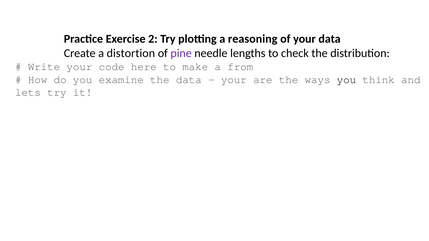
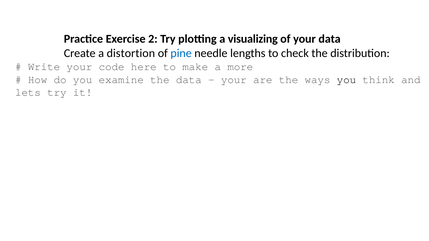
reasoning: reasoning -> visualizing (253, 39)
pine colour: purple -> blue (181, 53)
from: from -> more (240, 67)
